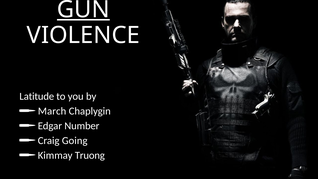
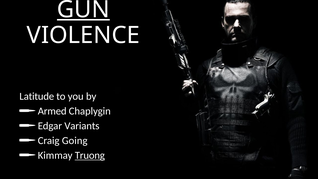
March: March -> Armed (52, 111)
Number: Number -> Variants (82, 126)
Truong underline: none -> present (90, 155)
